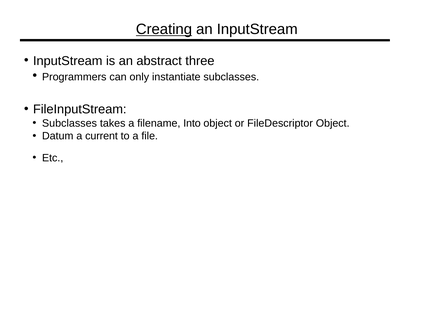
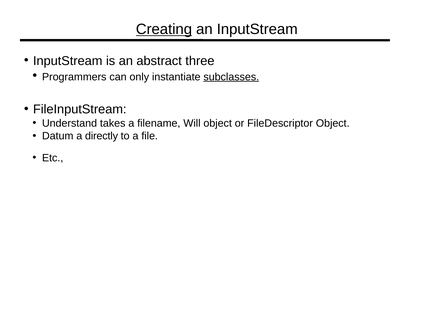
subclasses underline: none -> present (231, 77)
Subclasses: Subclasses -> Understand (70, 123)
Into: Into -> Will (192, 123)
current: current -> directly (102, 136)
